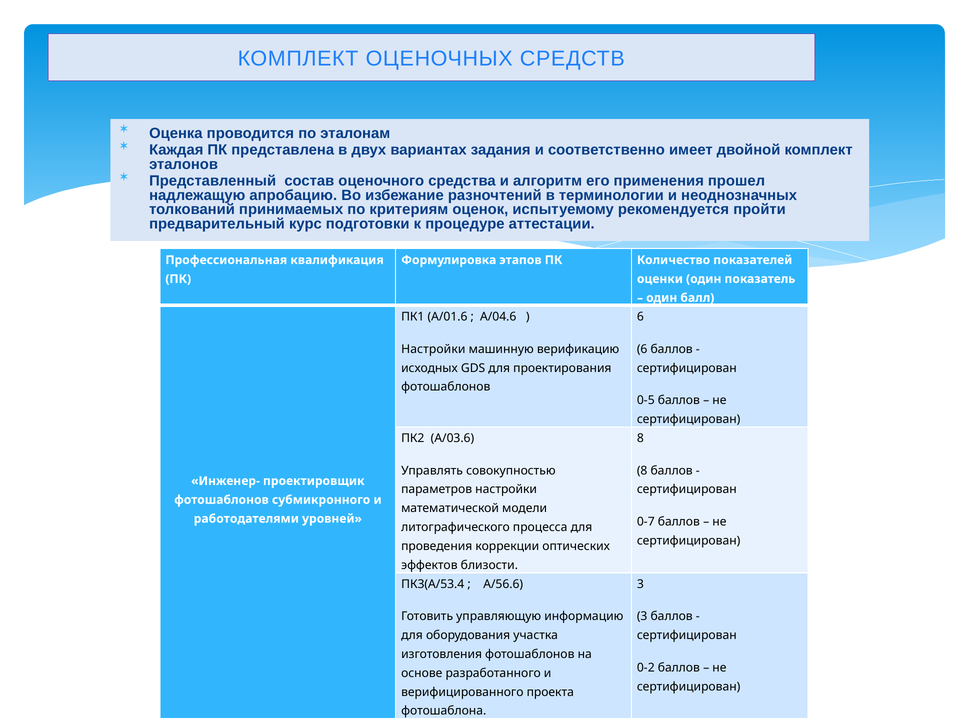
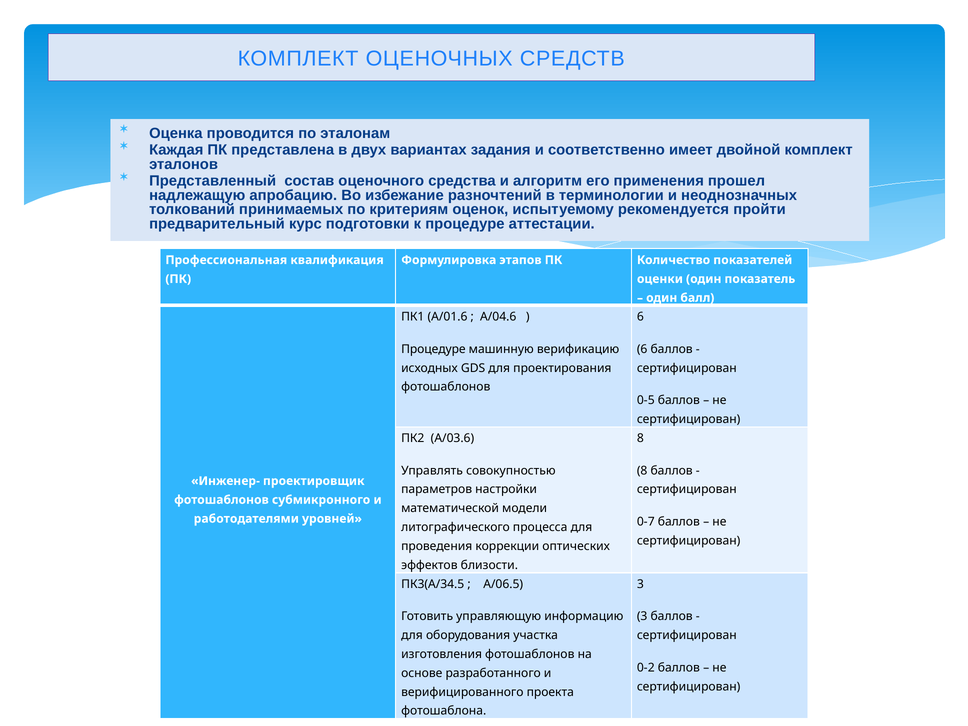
Настройки: Настройки -> Процедуре (433, 349)
ПК3(А/53.4: ПК3(А/53.4 -> ПК3(А/34.5 (433, 584)
А/56.6: А/56.6 -> А/06.5 (503, 584)
